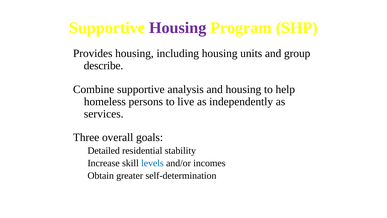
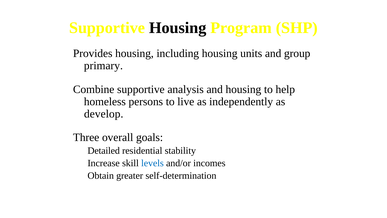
Housing colour: purple -> black (178, 28)
describe: describe -> primary (103, 66)
services: services -> develop (104, 114)
